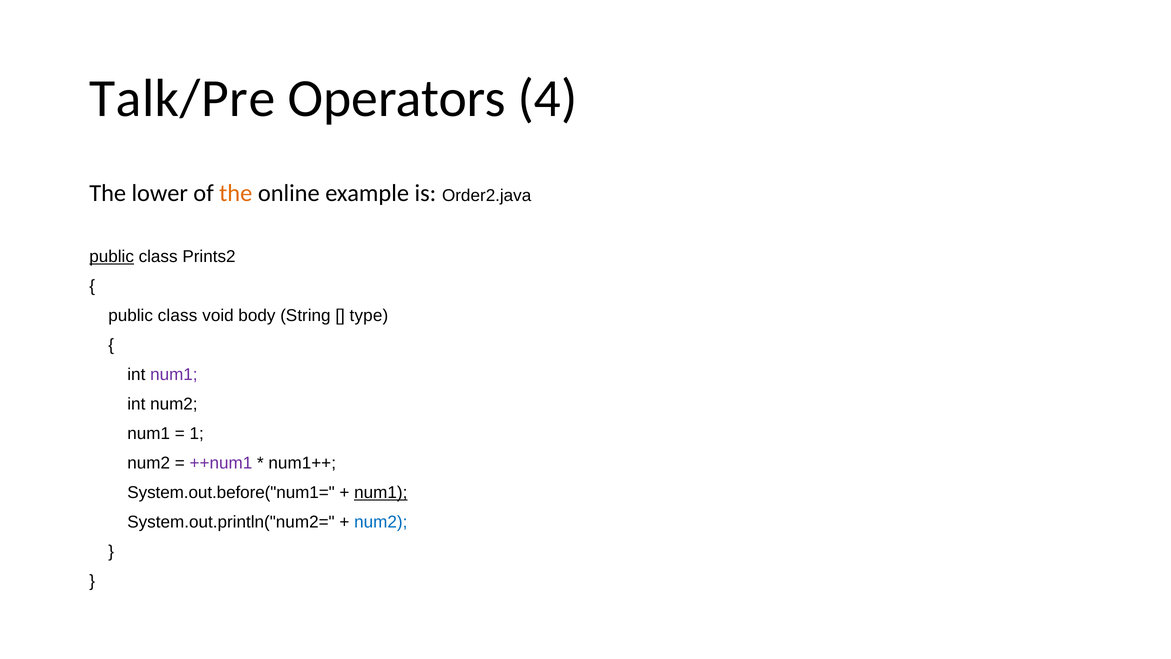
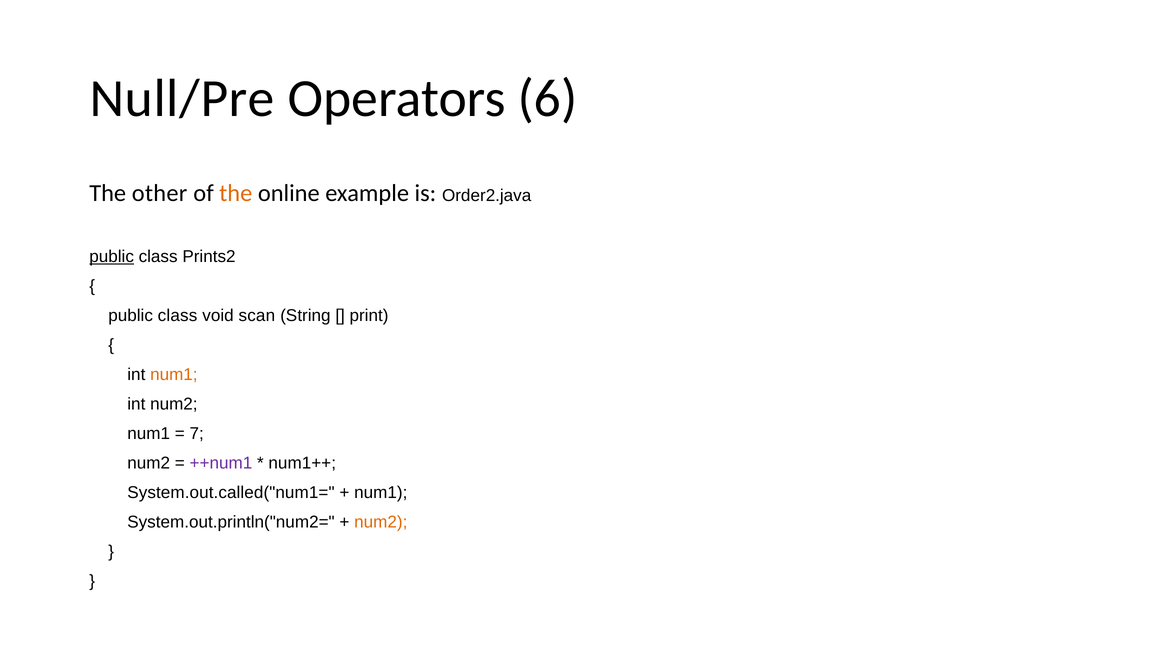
Talk/Pre: Talk/Pre -> Null/Pre (182, 99)
4: 4 -> 6 (548, 99)
lower: lower -> other (160, 193)
body: body -> scan (257, 315)
type: type -> print (369, 315)
num1 colour: purple -> orange (174, 374)
1: 1 -> 7 (197, 433)
System.out.before("num1=: System.out.before("num1= -> System.out.called("num1= (231, 492)
num1 underline: present -> none (381, 492)
num2 colour: blue -> orange (381, 522)
